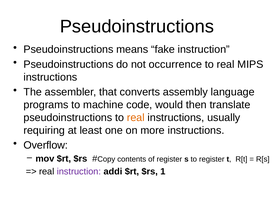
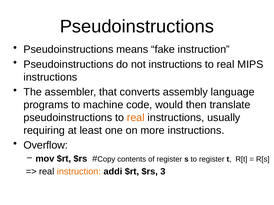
not occurrence: occurrence -> instructions (175, 65)
instruction colour: purple -> orange (79, 172)
1: 1 -> 3 (163, 172)
